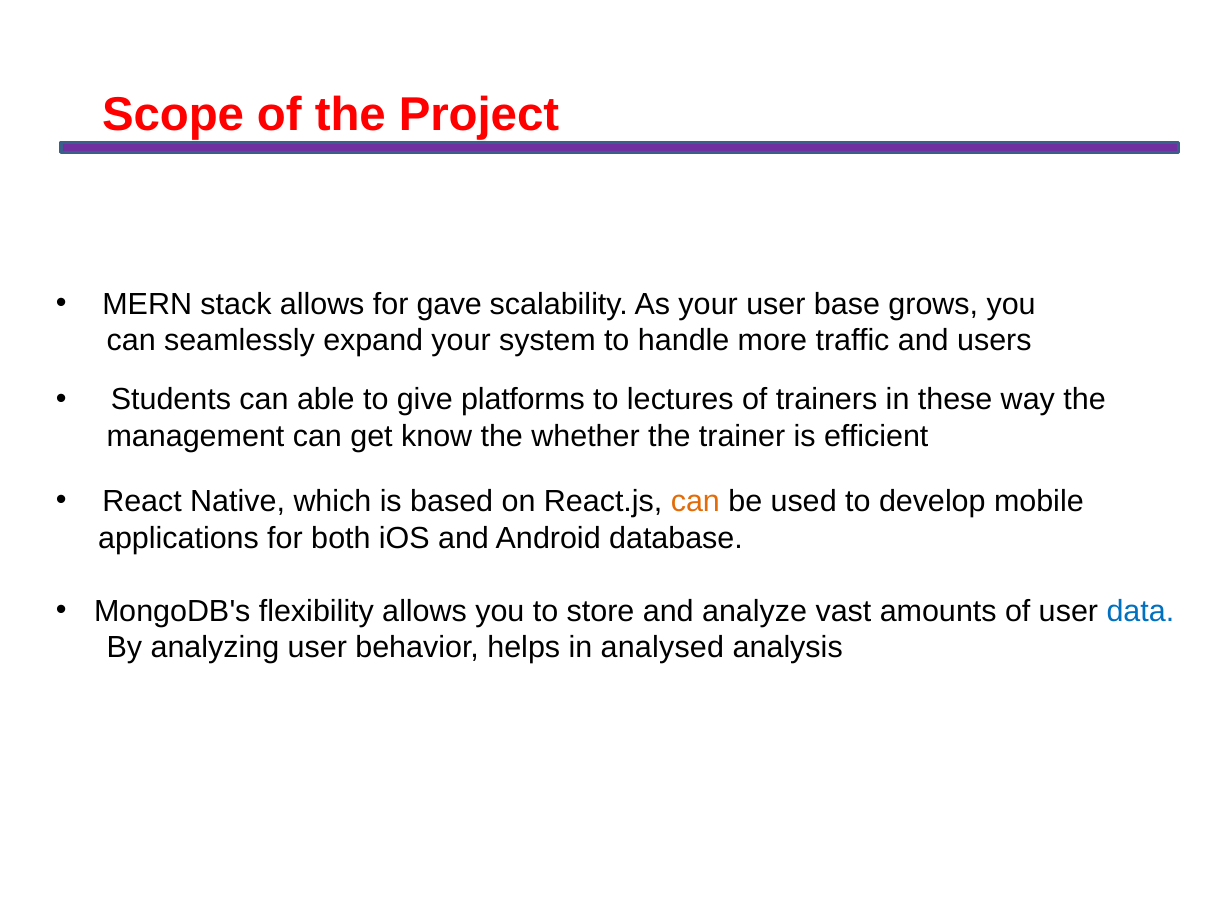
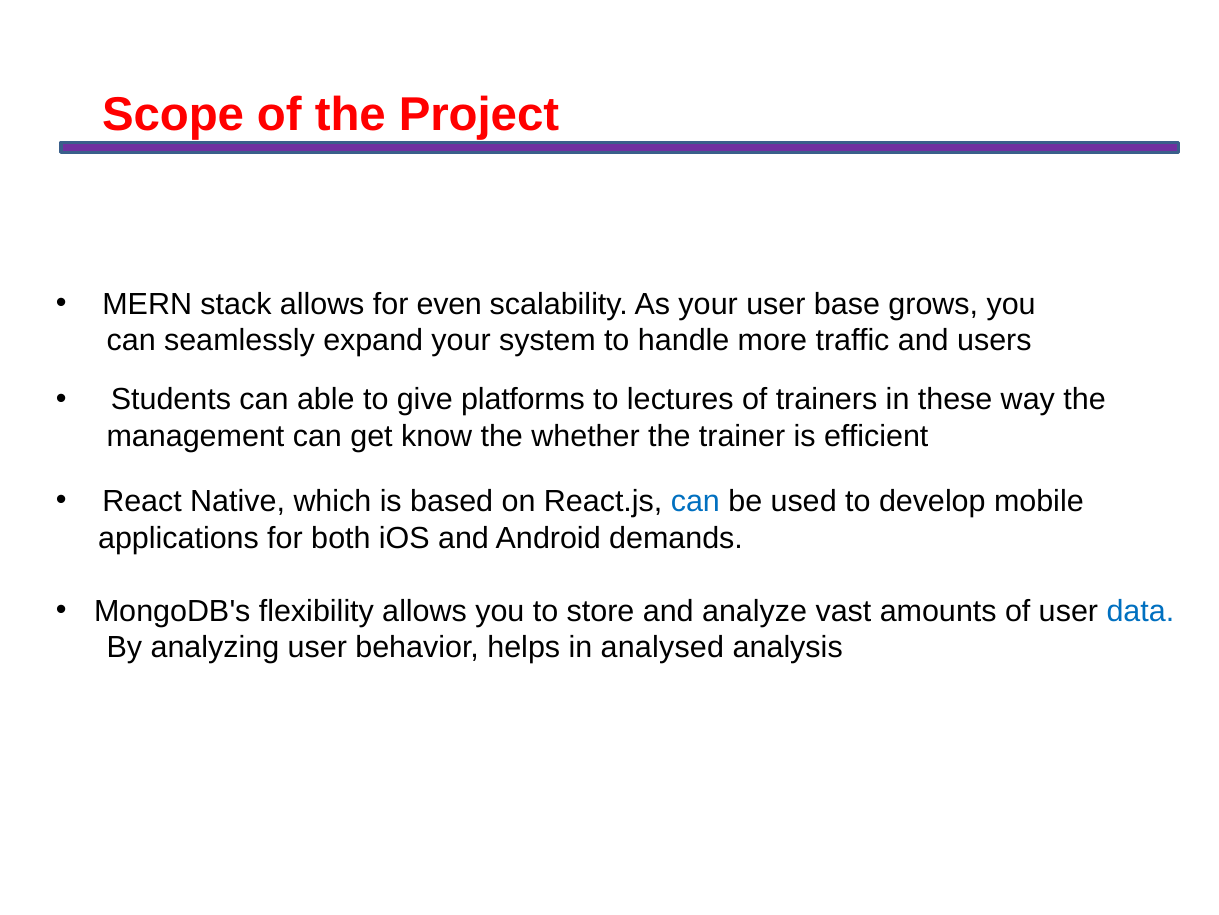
gave: gave -> even (449, 304)
can colour: orange -> blue (695, 501)
database: database -> demands (676, 538)
